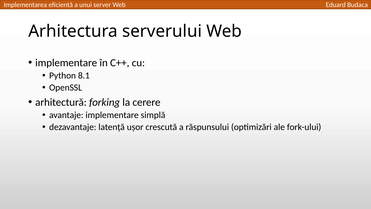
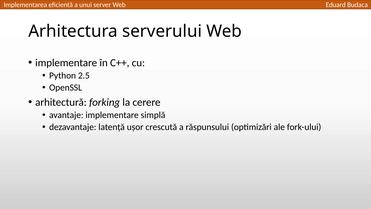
8.1: 8.1 -> 2.5 (84, 76)
